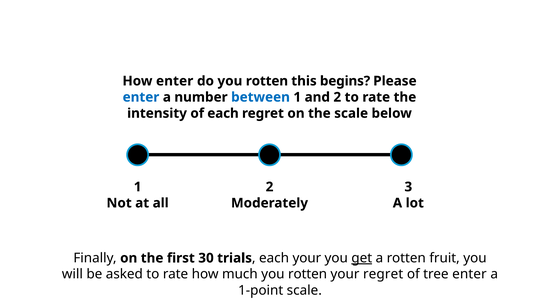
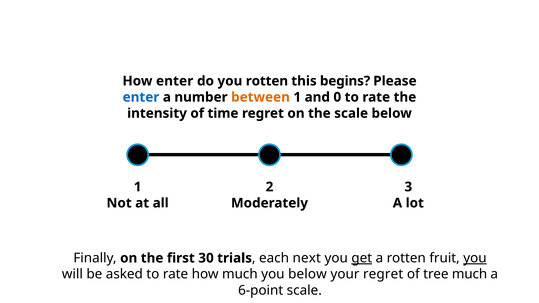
between colour: blue -> orange (261, 97)
and 2: 2 -> 0 (337, 97)
of each: each -> time (223, 113)
each your: your -> next (307, 258)
you underline: none -> present (475, 258)
much you rotten: rotten -> below (307, 274)
tree enter: enter -> much (470, 274)
1-point: 1-point -> 6-point (261, 291)
